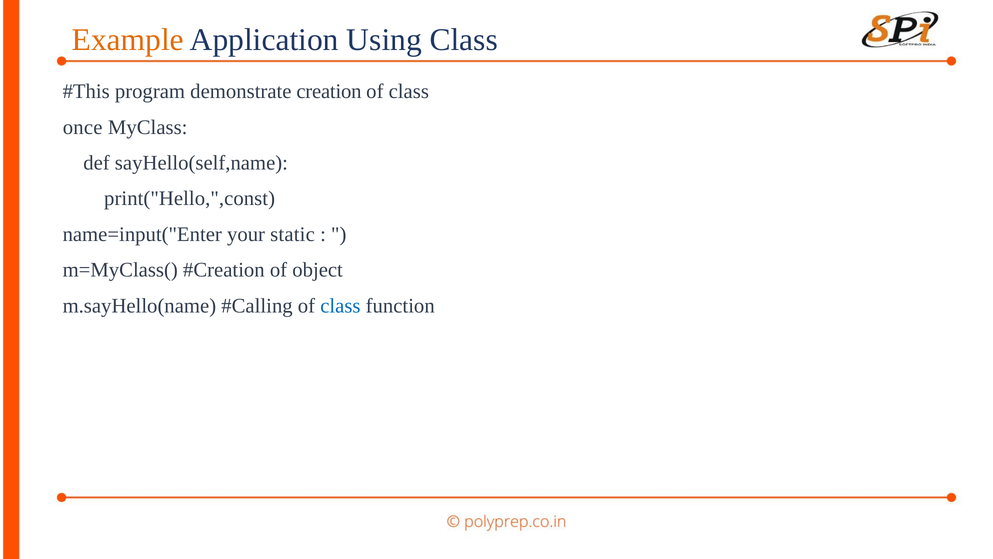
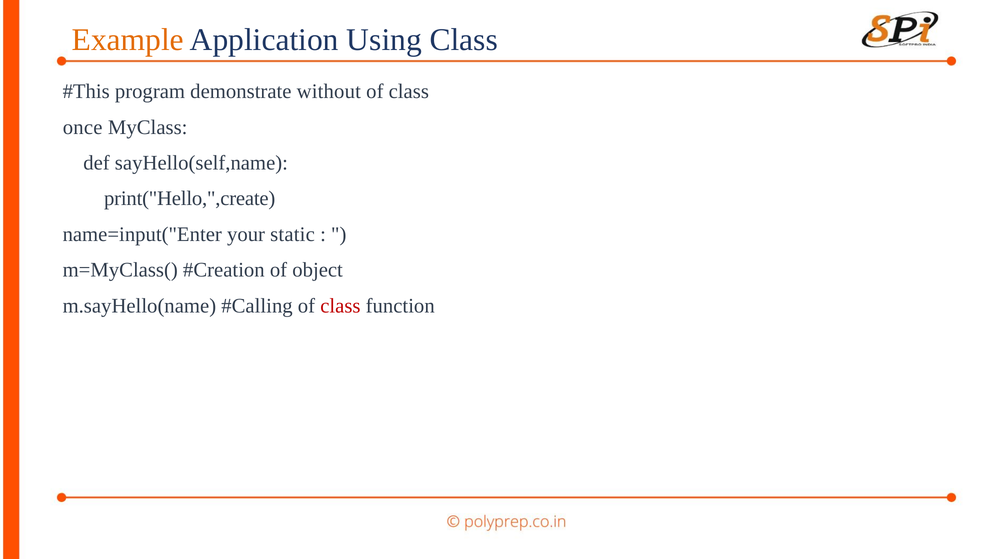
creation: creation -> without (329, 91)
print("Hello,",const: print("Hello,",const -> print("Hello,",create (190, 198)
class colour: blue -> red (340, 305)
